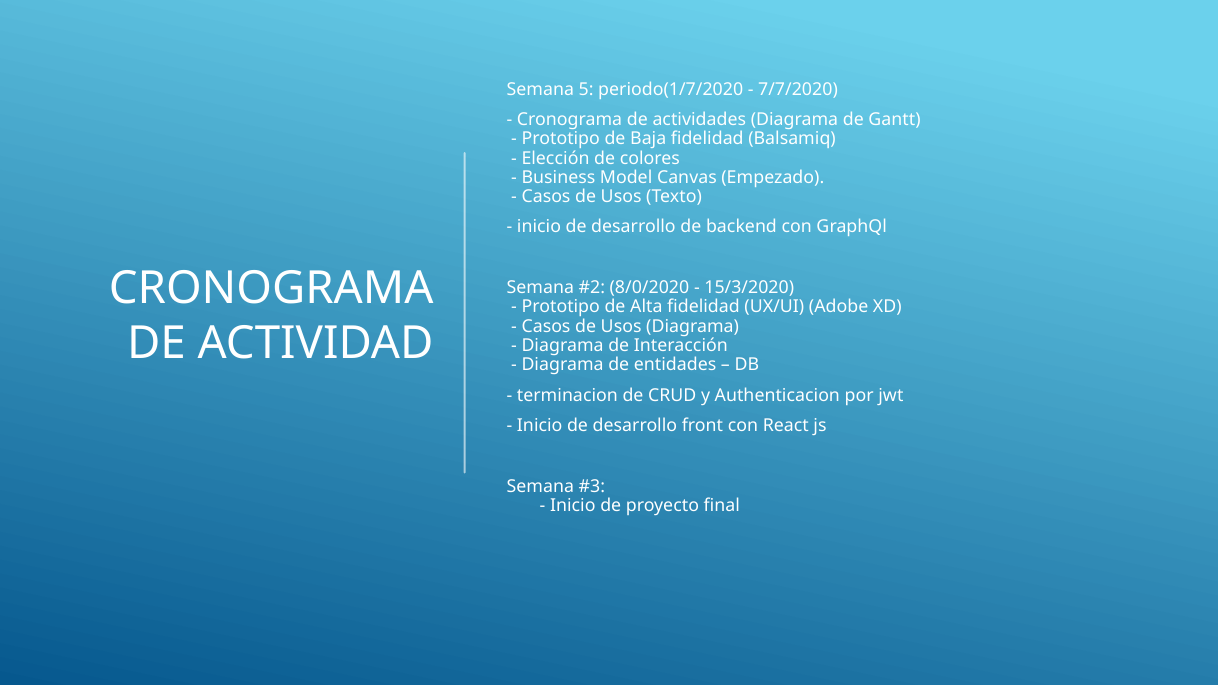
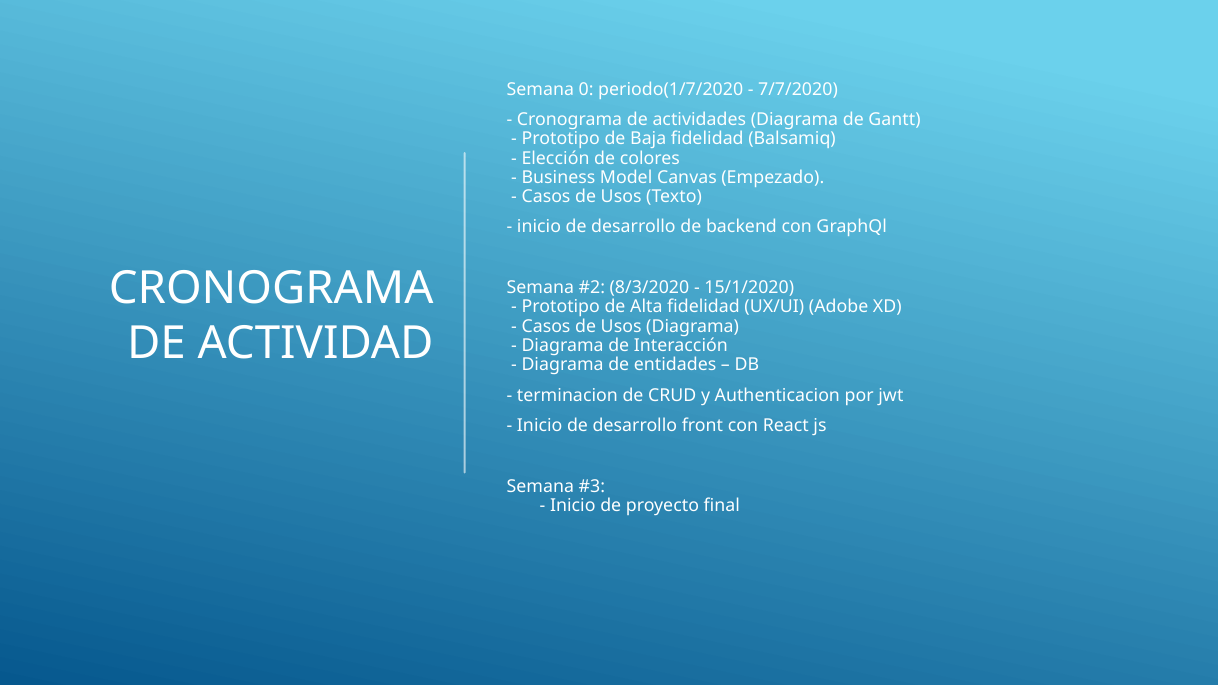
5: 5 -> 0 (586, 89)
8/0/2020: 8/0/2020 -> 8/3/2020 (649, 288)
15/3/2020: 15/3/2020 -> 15/1/2020 (749, 288)
